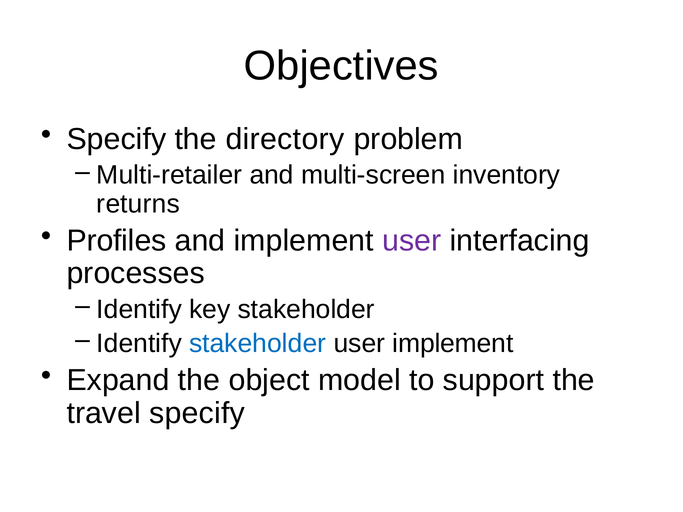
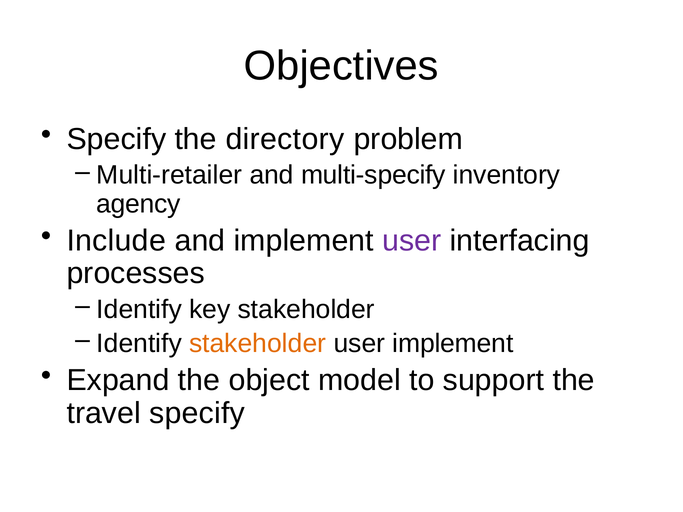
multi-screen: multi-screen -> multi-specify (373, 175)
returns: returns -> agency (139, 204)
Profiles: Profiles -> Include (116, 241)
stakeholder colour: blue -> orange (258, 344)
